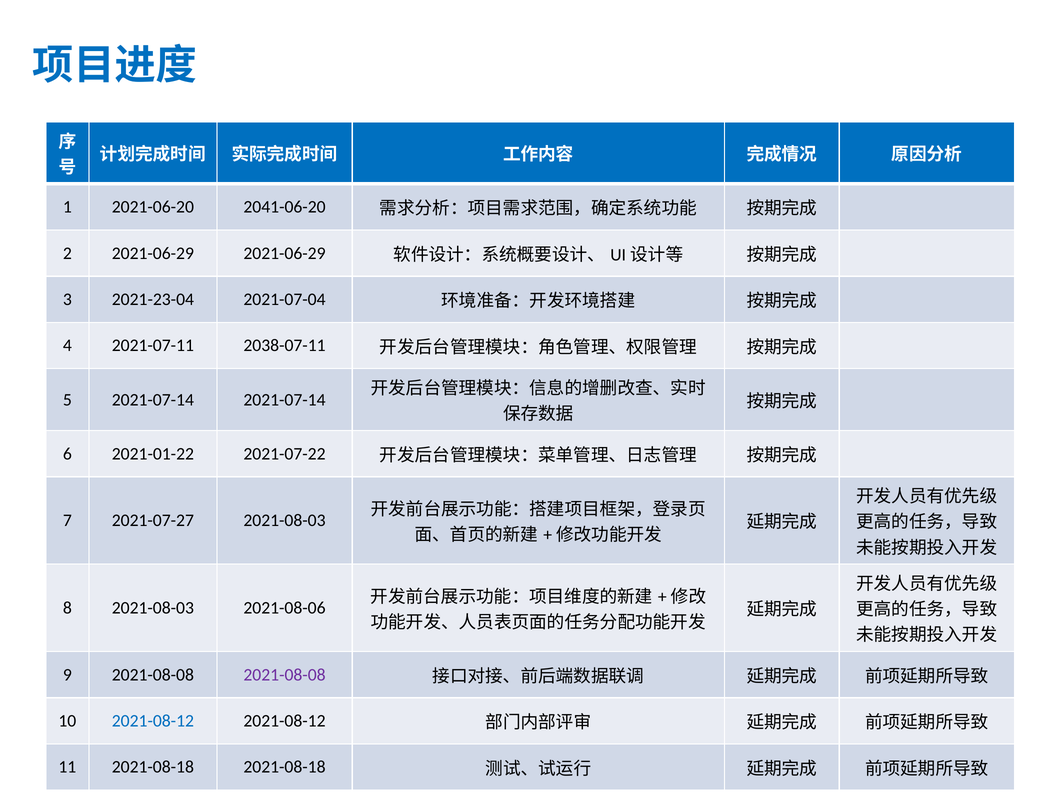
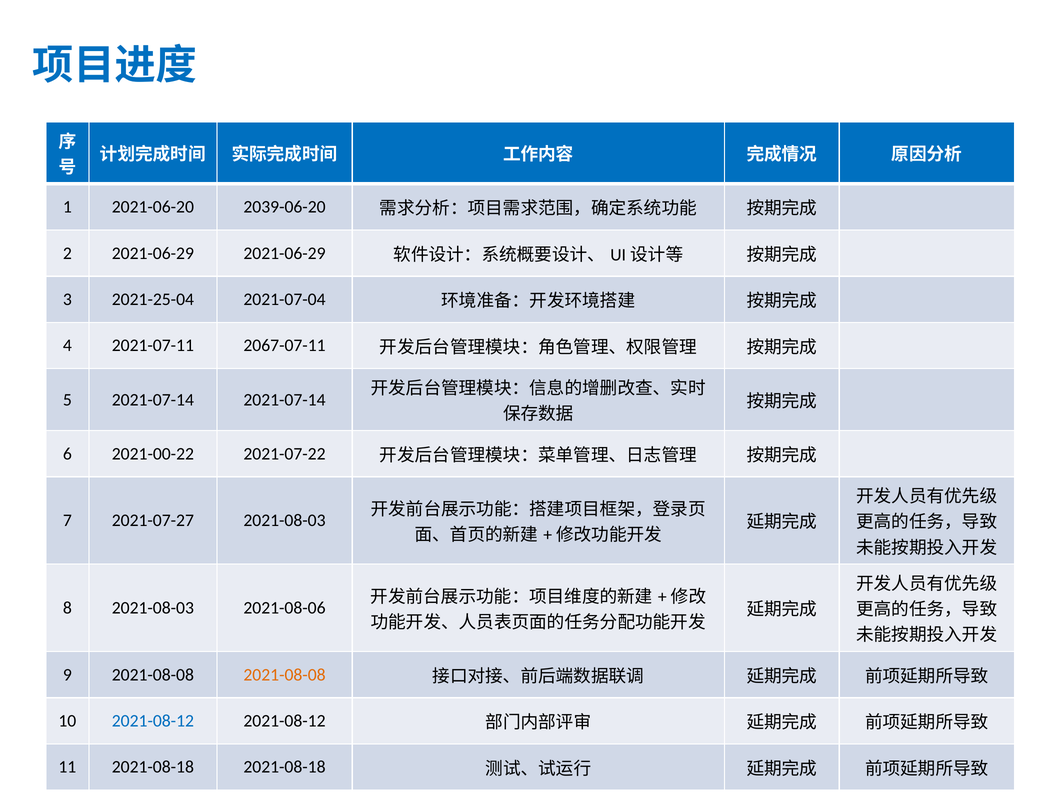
2041-06-20: 2041-06-20 -> 2039-06-20 (285, 207)
2021-23-04: 2021-23-04 -> 2021-25-04 (153, 300)
2038-07-11: 2038-07-11 -> 2067-07-11 (285, 346)
2021-01-22: 2021-01-22 -> 2021-00-22 (153, 454)
2021-08-08 colour: purple -> orange (285, 675)
